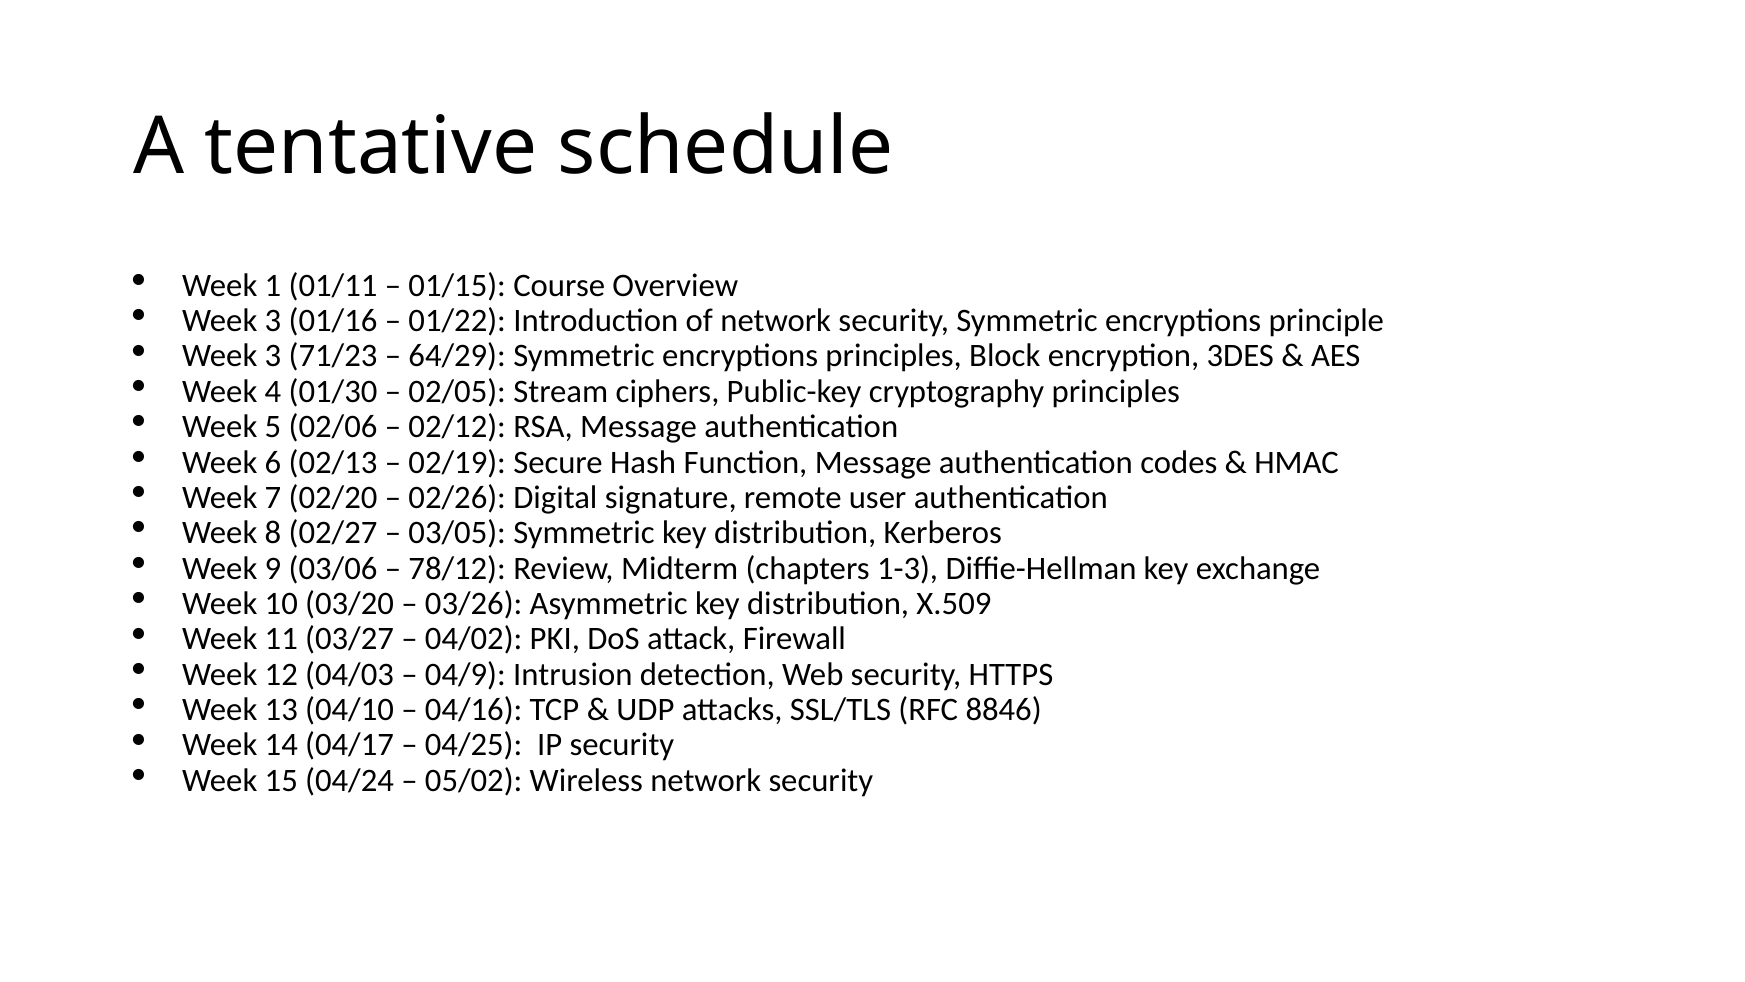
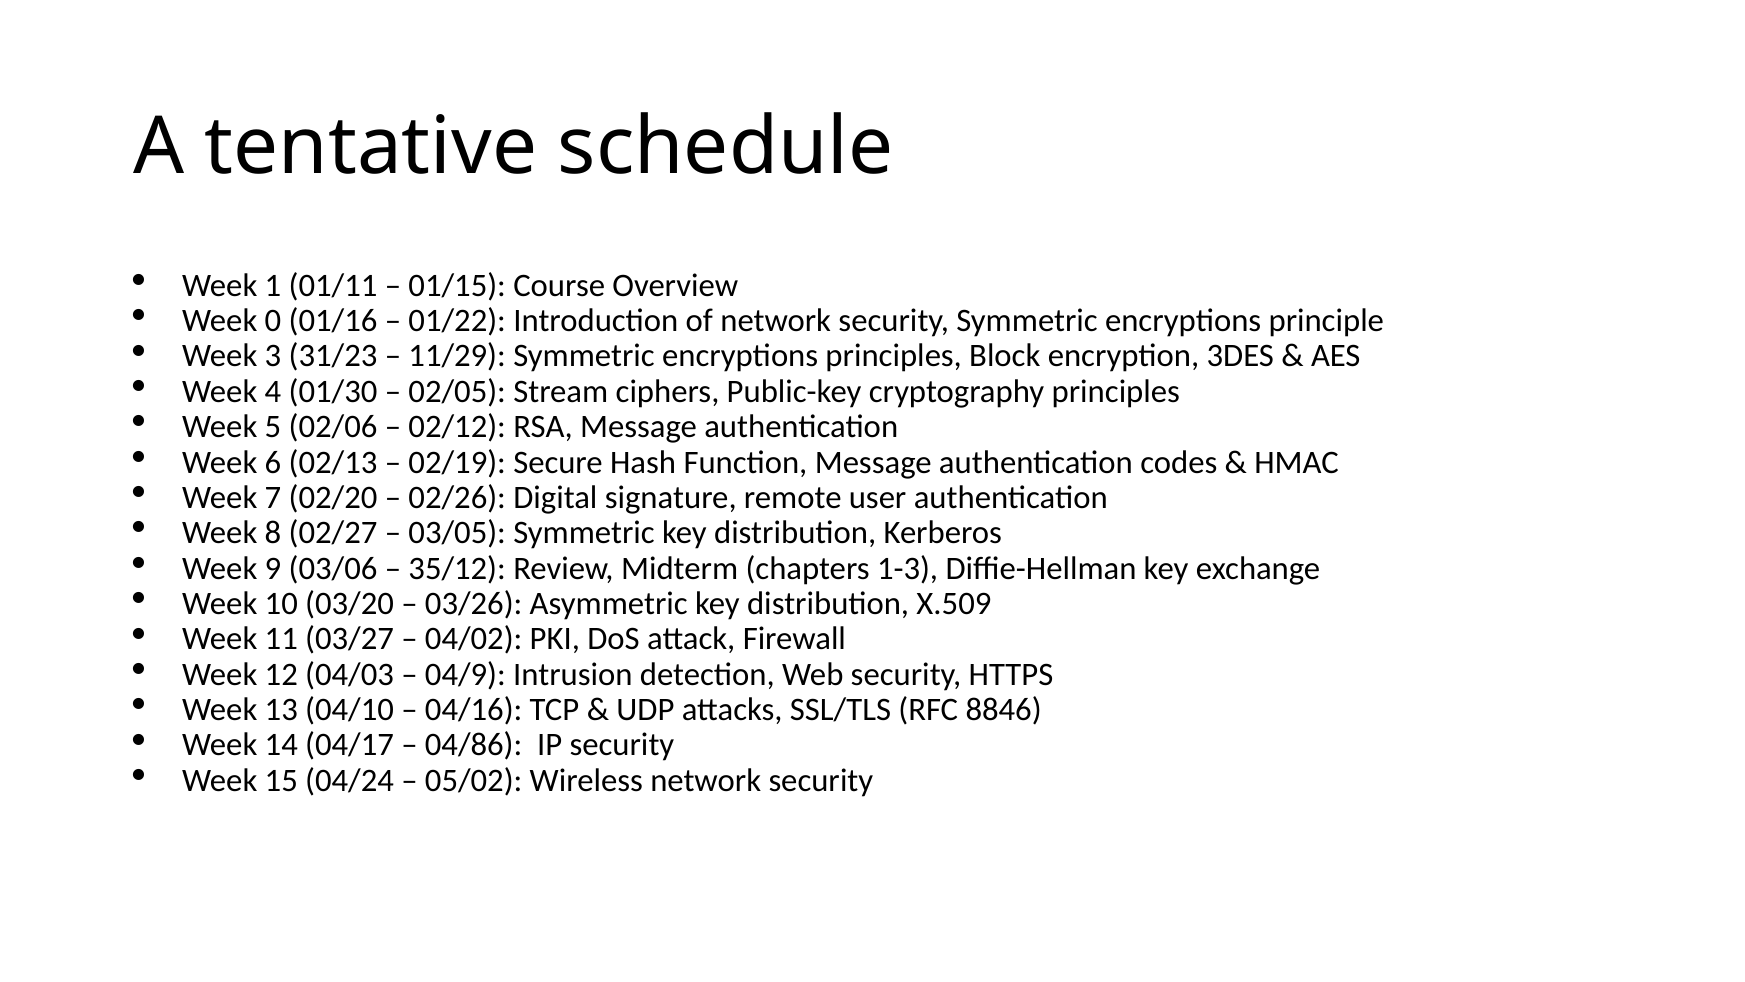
3: 3 -> 0 (273, 321)
71/23: 71/23 -> 31/23 (333, 356)
64/29: 64/29 -> 11/29 (457, 356)
78/12: 78/12 -> 35/12 (457, 568)
04/25: 04/25 -> 04/86 (474, 745)
